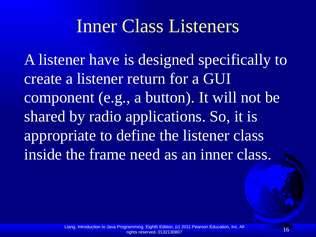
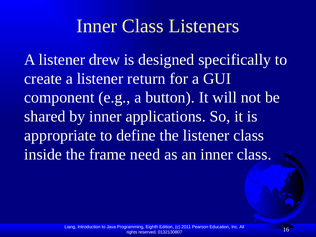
have: have -> drew (105, 60)
by radio: radio -> inner (105, 116)
